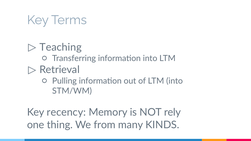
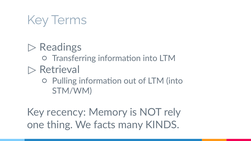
Teaching: Teaching -> Readings (61, 47)
from: from -> facts (105, 125)
